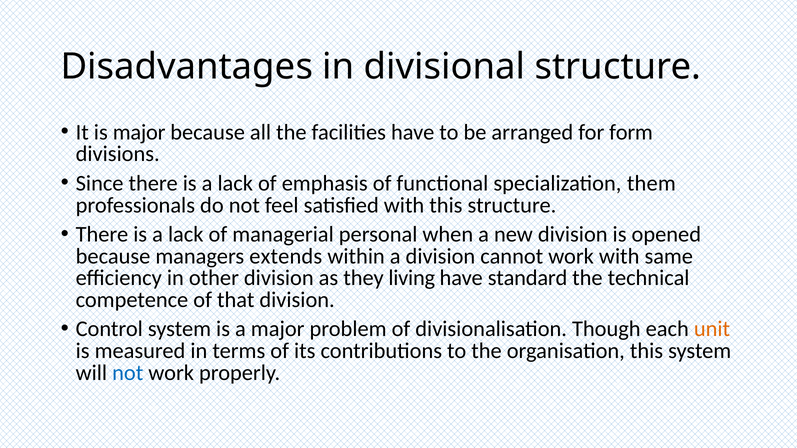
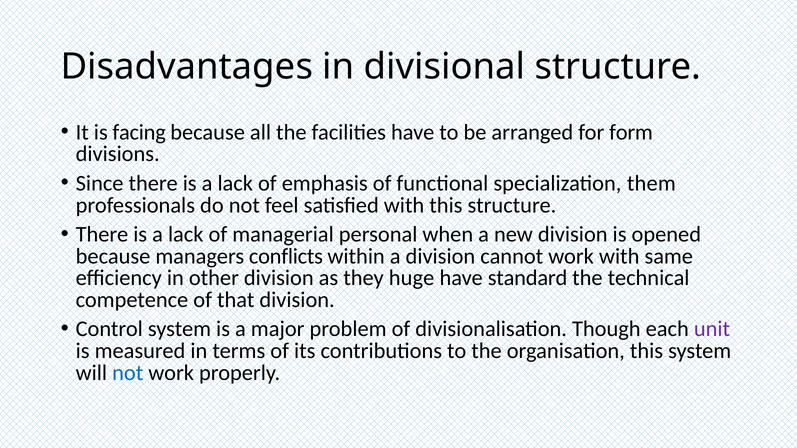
is major: major -> facing (139, 132)
extends: extends -> conflicts (286, 256)
living: living -> huge (412, 278)
unit colour: orange -> purple (712, 329)
